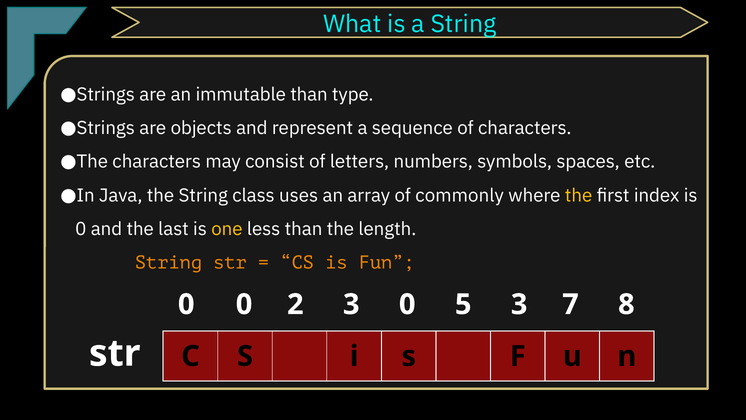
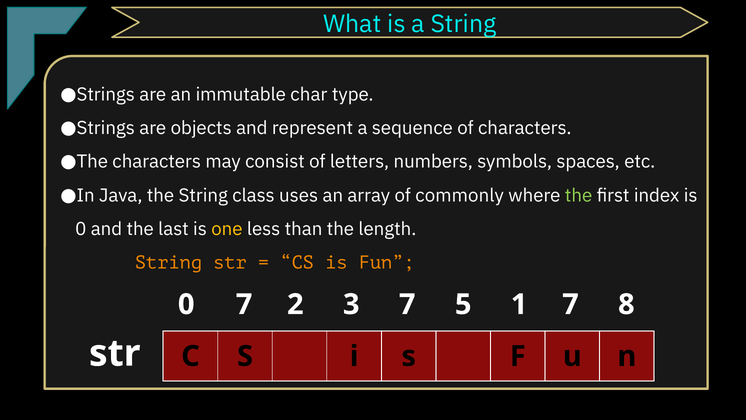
immutable than: than -> char (309, 95)
the colour: yellow -> light green (579, 195)
0 0: 0 -> 7 (244, 304)
3 0: 0 -> 7 (407, 304)
5 3: 3 -> 1 (519, 304)
